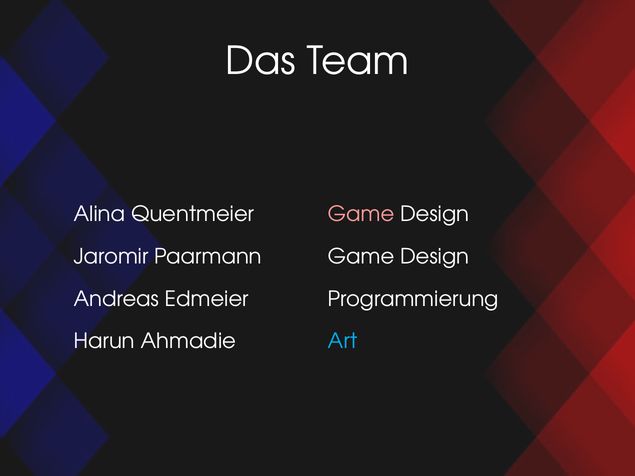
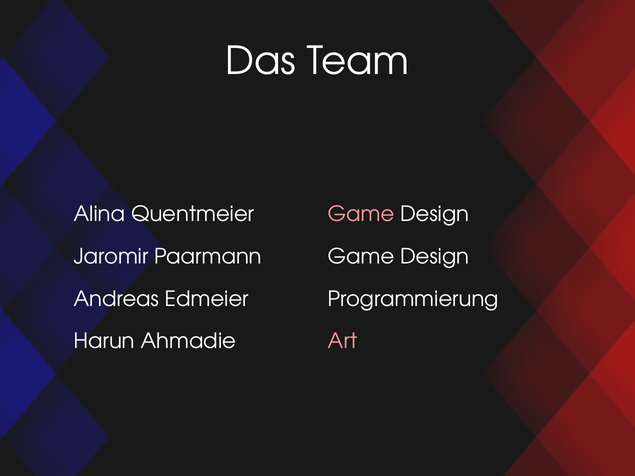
Art colour: light blue -> pink (343, 342)
